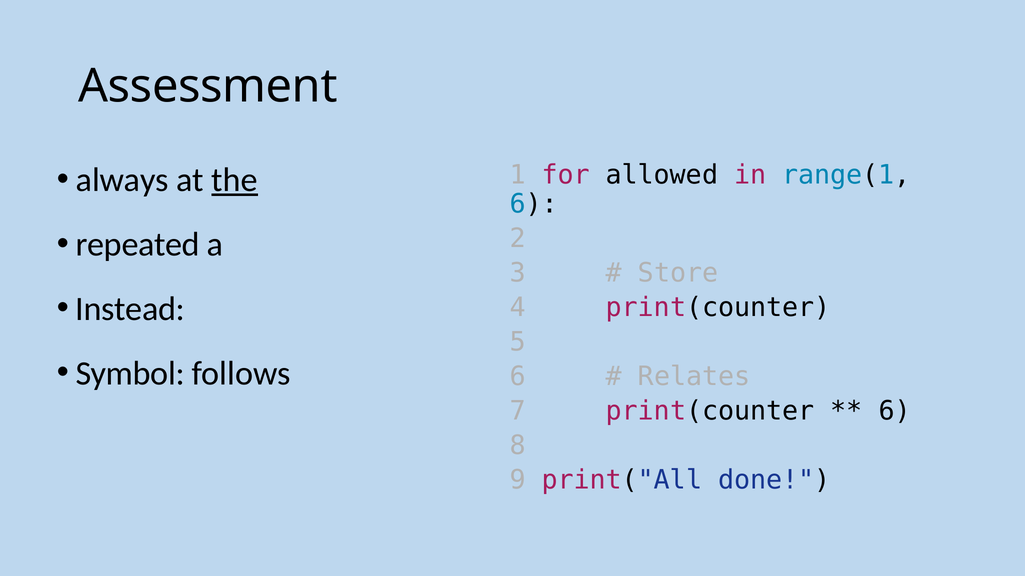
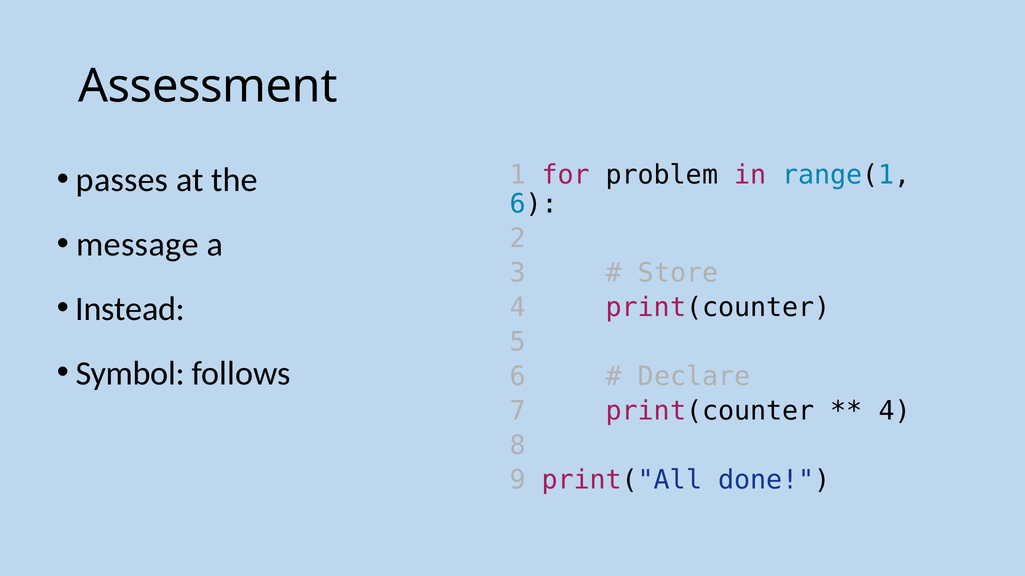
always: always -> passes (122, 180)
the underline: present -> none (235, 180)
allowed: allowed -> problem (662, 175)
repeated: repeated -> message (137, 245)
Relates: Relates -> Declare (694, 377)
6: 6 -> 4 (895, 411)
